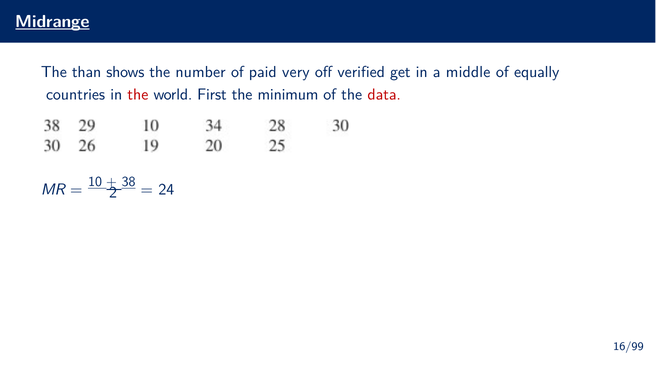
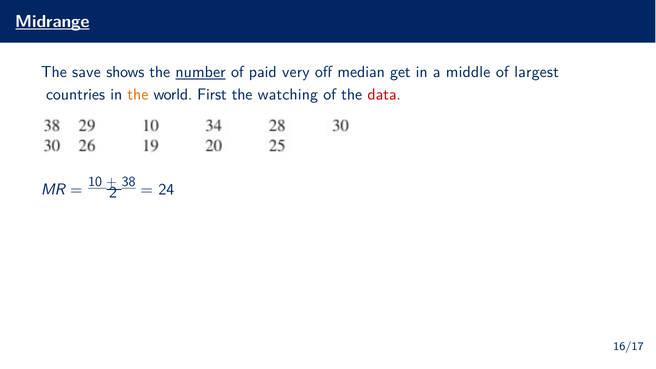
than: than -> save (86, 72)
number underline: none -> present (201, 72)
verified: verified -> median (361, 72)
equally: equally -> largest (537, 72)
the colour: red -> orange (138, 95)
minimum: minimum -> watching (288, 95)
16/99: 16/99 -> 16/17 (628, 347)
